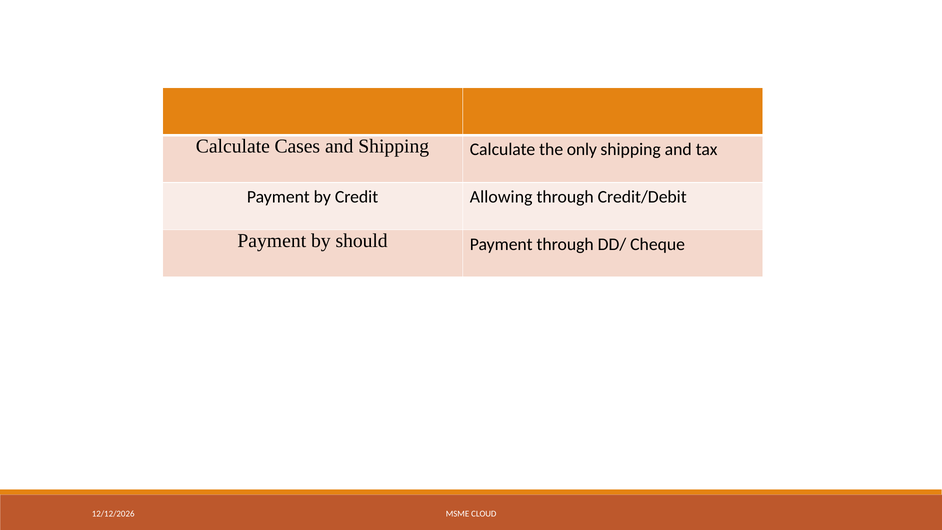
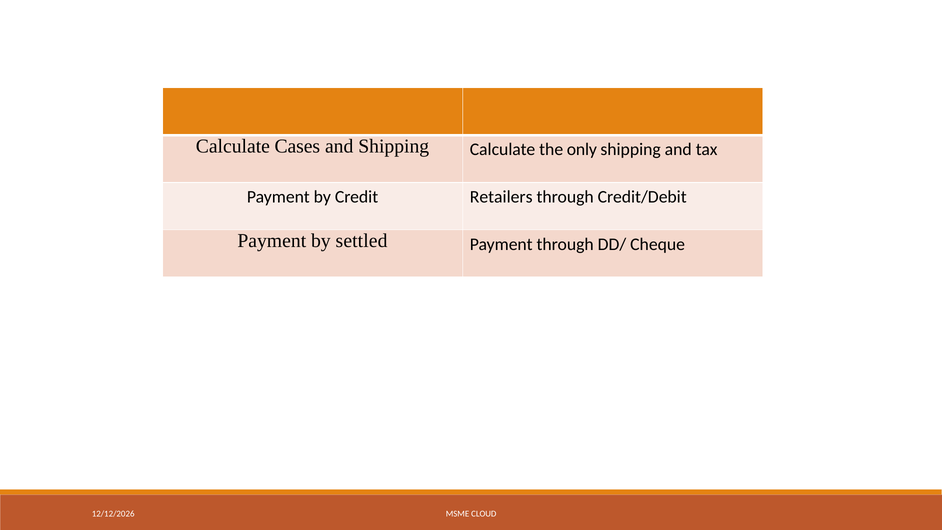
Allowing: Allowing -> Retailers (501, 197)
should: should -> settled (362, 241)
